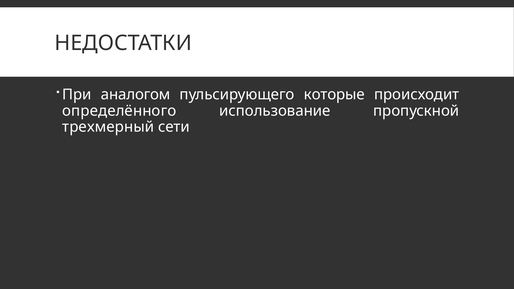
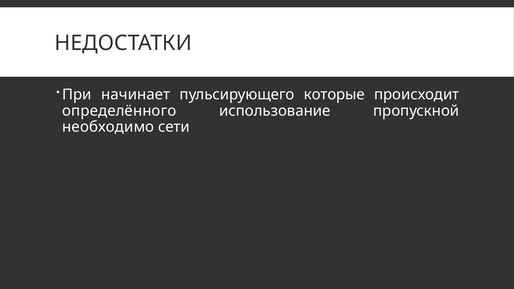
аналогом: аналогом -> начинает (136, 95)
трехмерный: трехмерный -> необходимо (108, 127)
